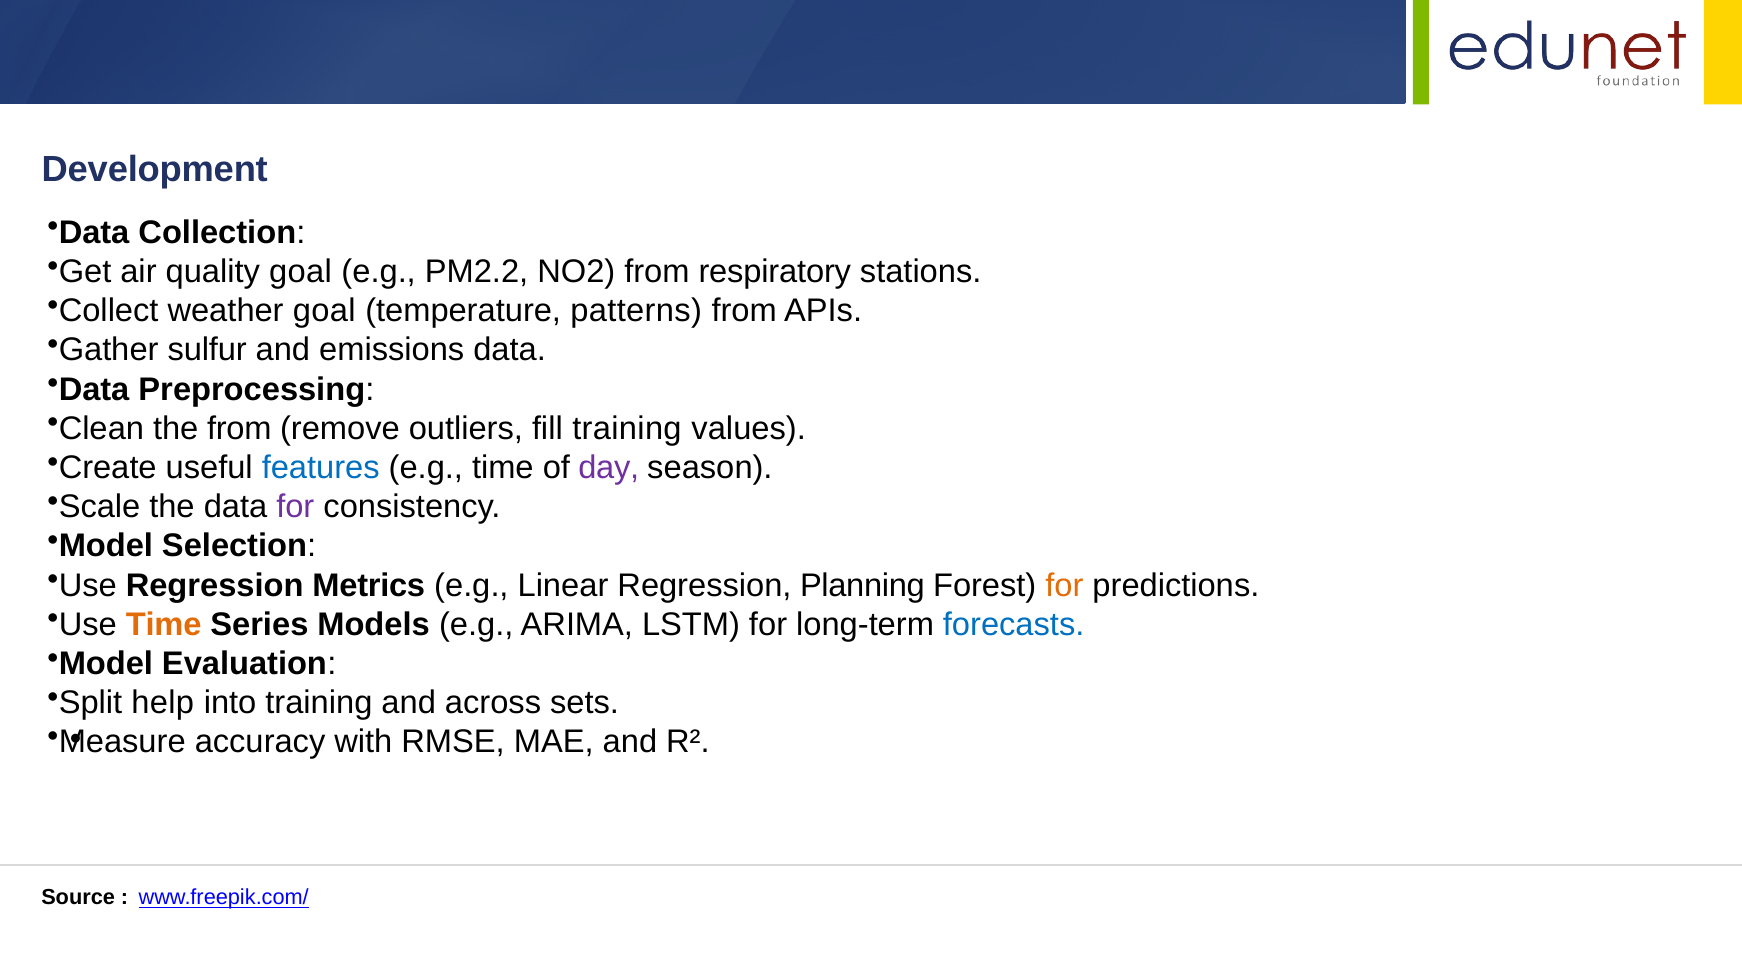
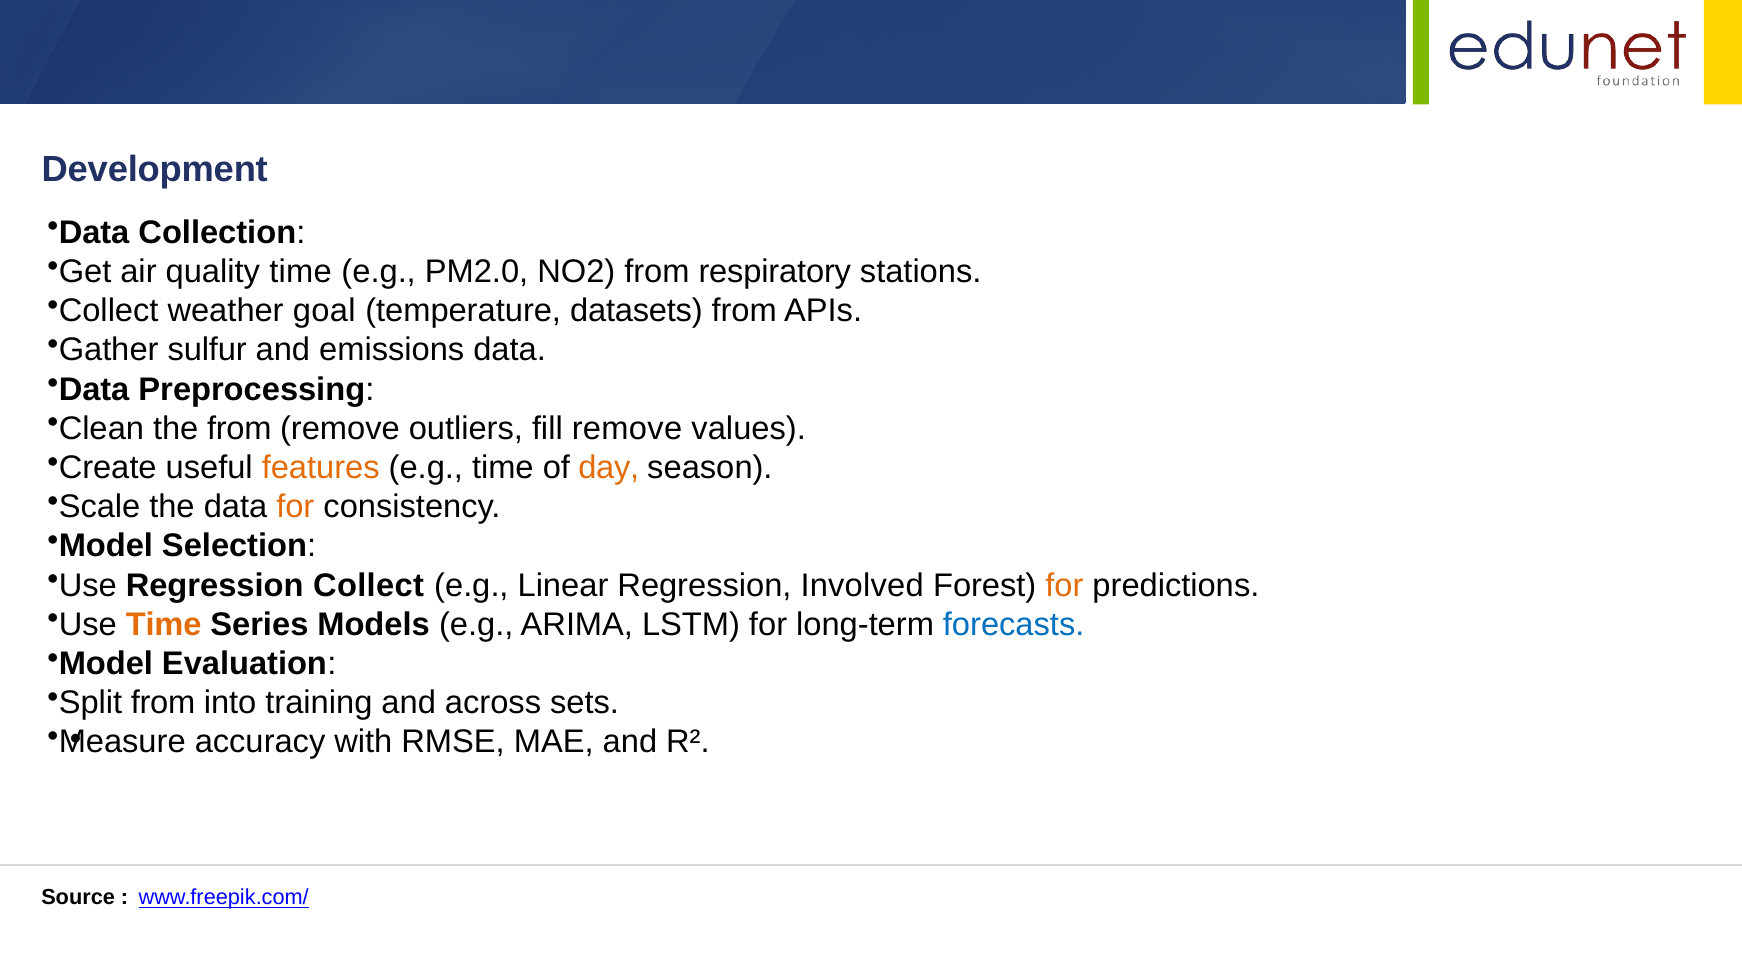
quality goal: goal -> time (301, 272)
PM2.2: PM2.2 -> PM2.0 (477, 272)
patterns: patterns -> datasets (636, 311)
fill training: training -> remove (627, 428)
features colour: blue -> orange (321, 468)
day colour: purple -> orange (609, 468)
for colour: purple -> orange (295, 507)
Regression Metrics: Metrics -> Collect (369, 585)
Planning: Planning -> Involved (862, 585)
Split help: help -> from (163, 703)
